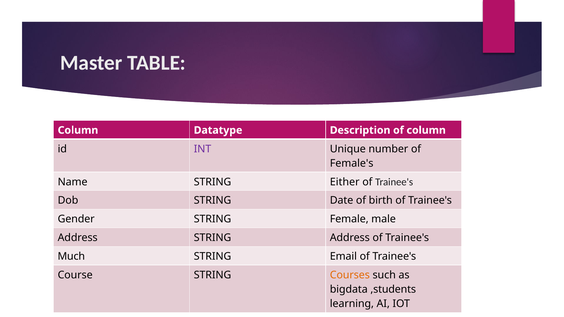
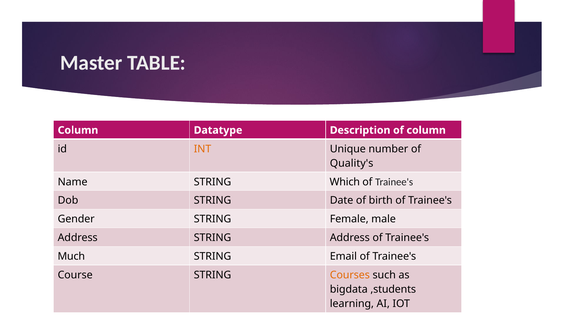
INT colour: purple -> orange (202, 149)
Female's: Female's -> Quality's (352, 163)
Either: Either -> Which (345, 182)
